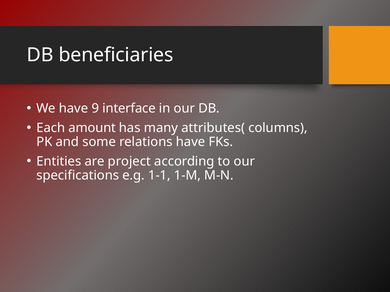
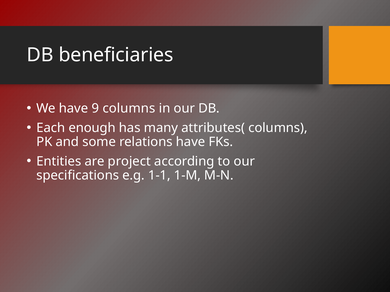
9 interface: interface -> columns (129, 109)
amount: amount -> enough (92, 128)
